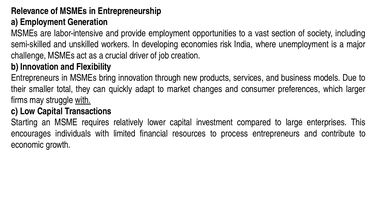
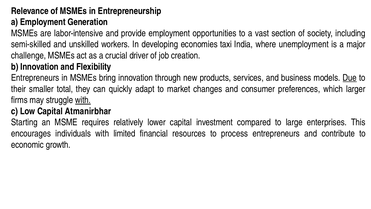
risk: risk -> taxi (226, 44)
Due underline: none -> present (350, 78)
Transactions: Transactions -> Atmanirbhar (88, 111)
